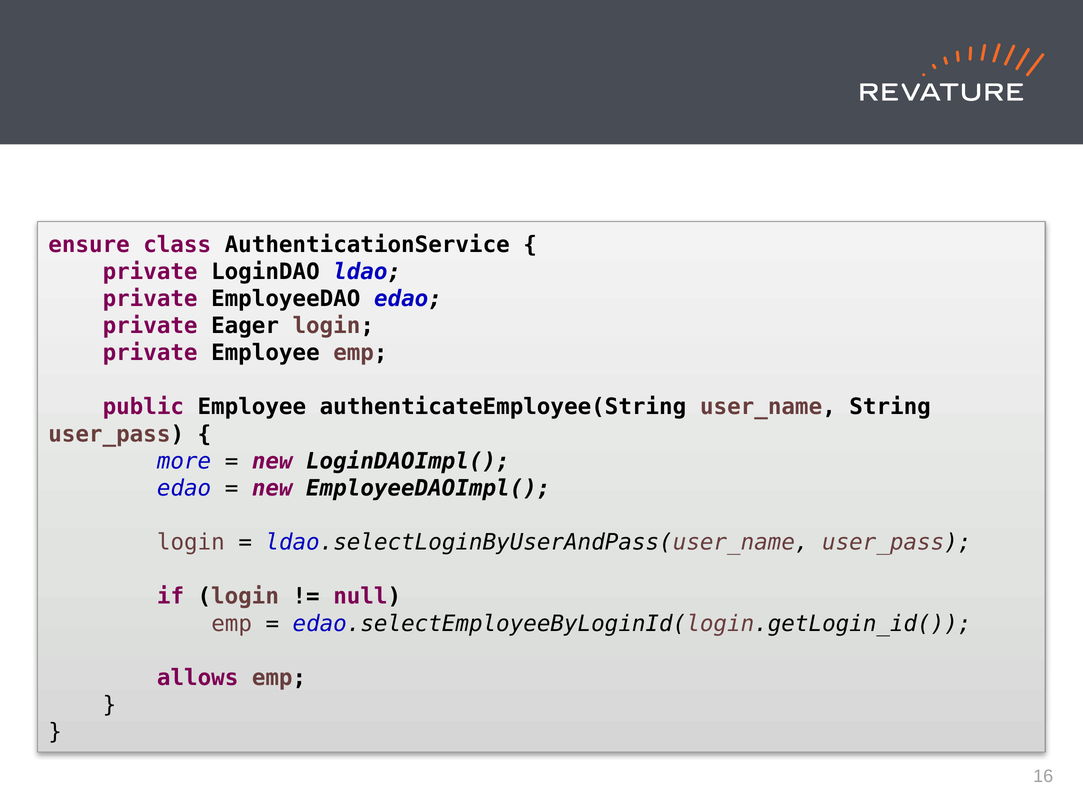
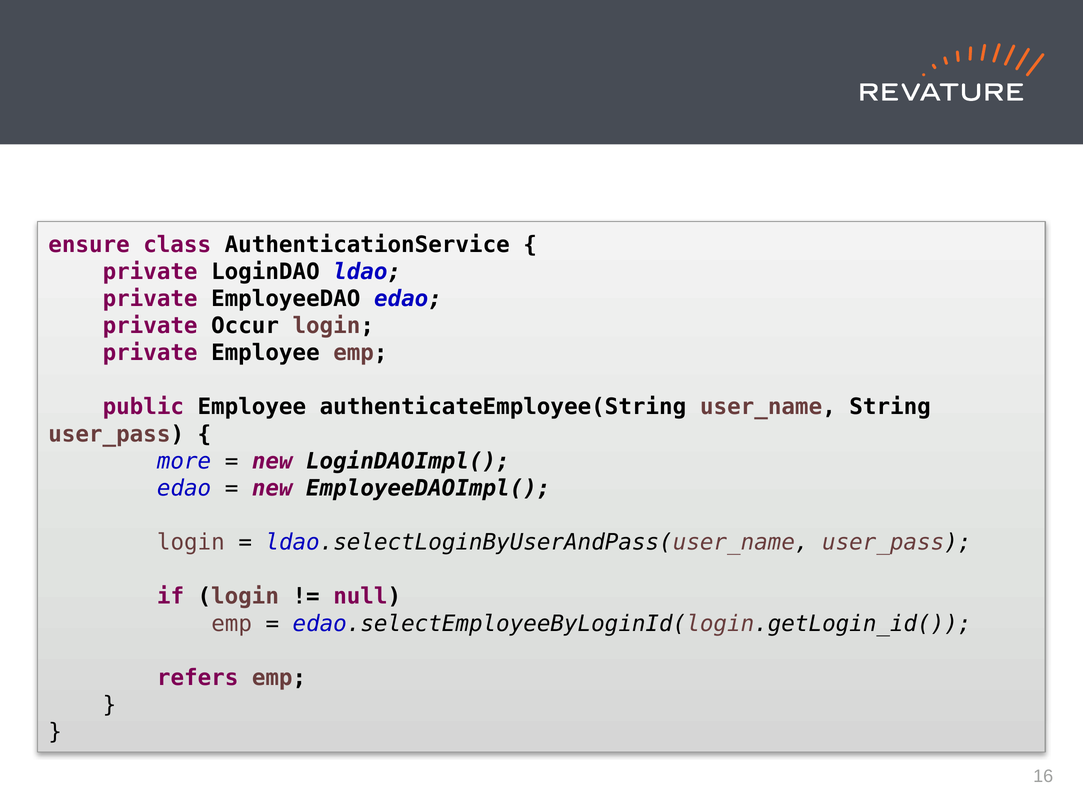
Eager: Eager -> Occur (245, 326)
allows: allows -> refers (198, 678)
